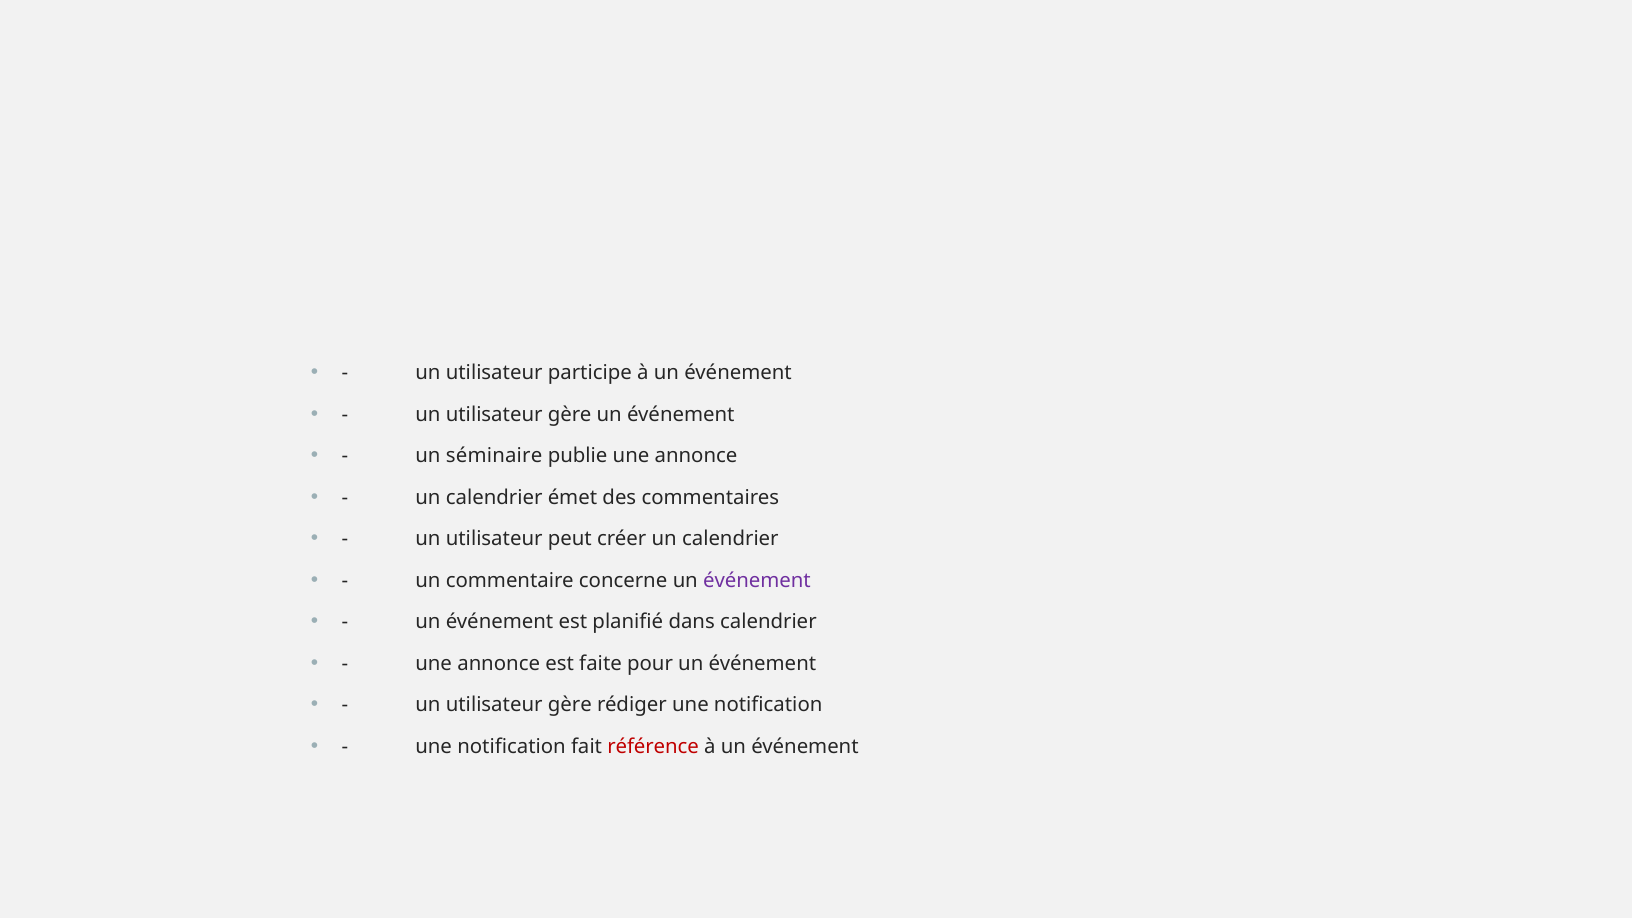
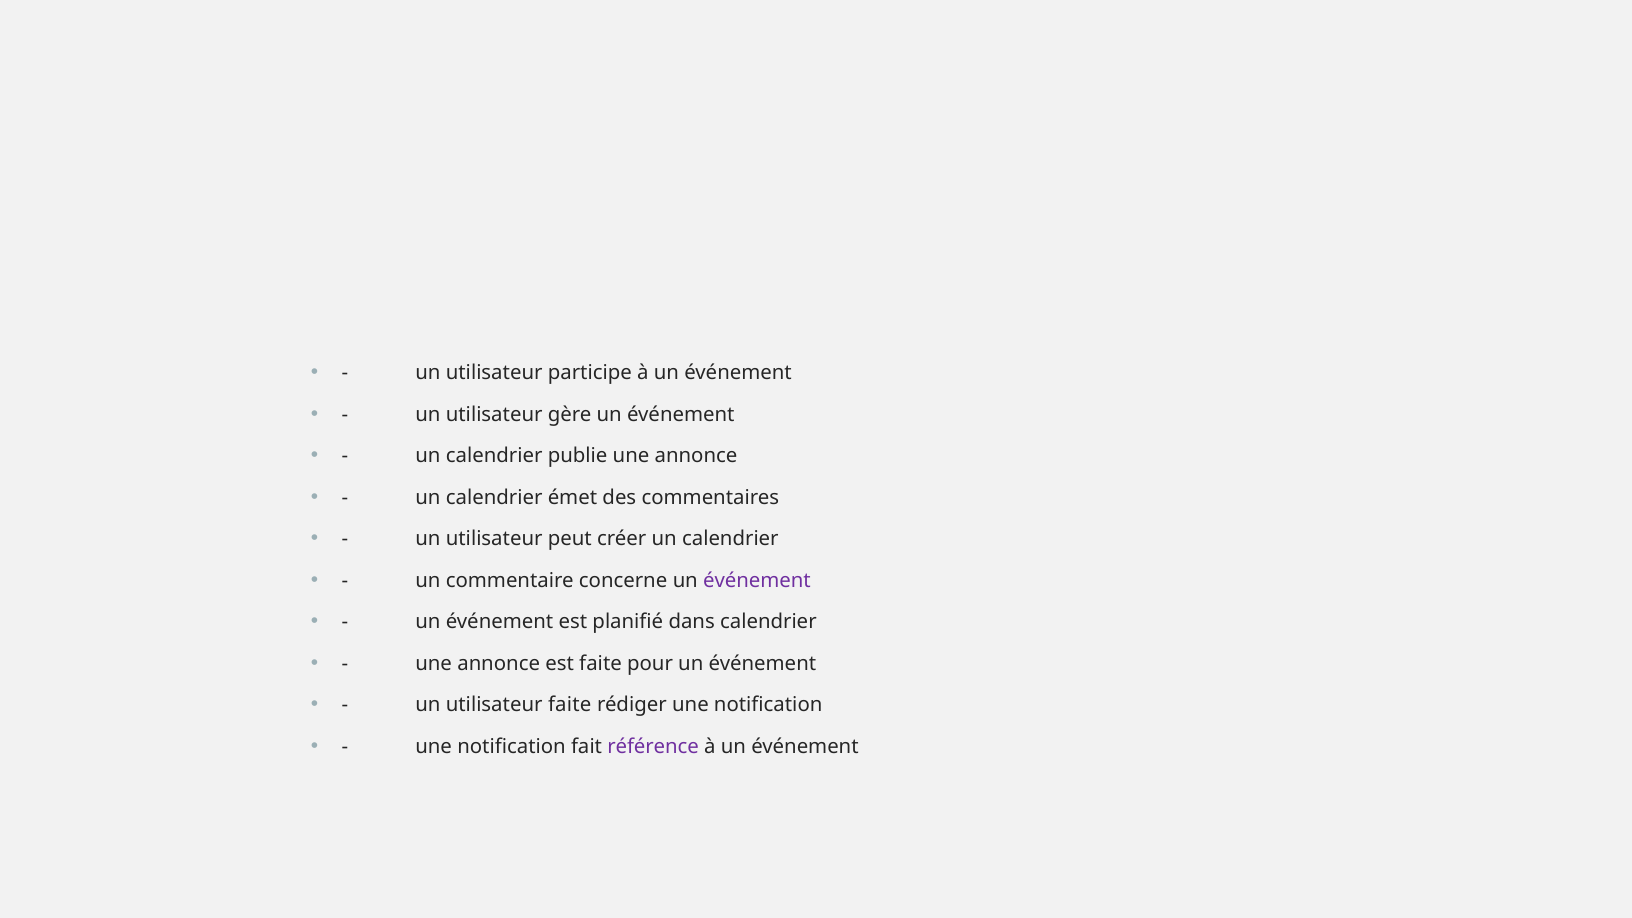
séminaire: séminaire -> calendrier (494, 456)
gère: gère -> faite (570, 705)
référence colour: red -> purple (653, 746)
